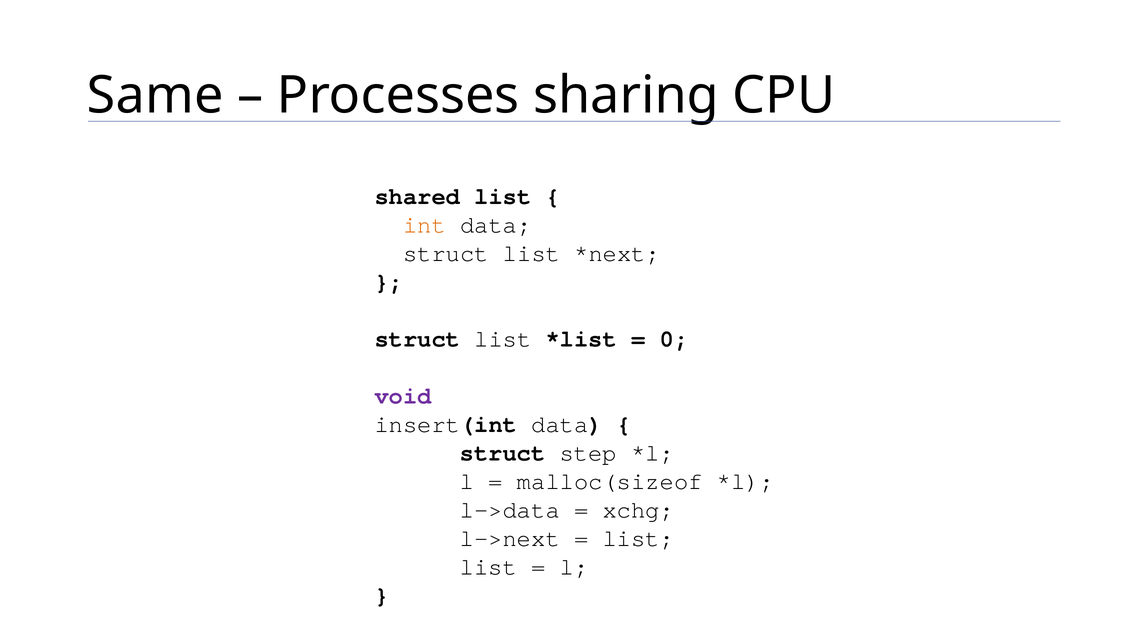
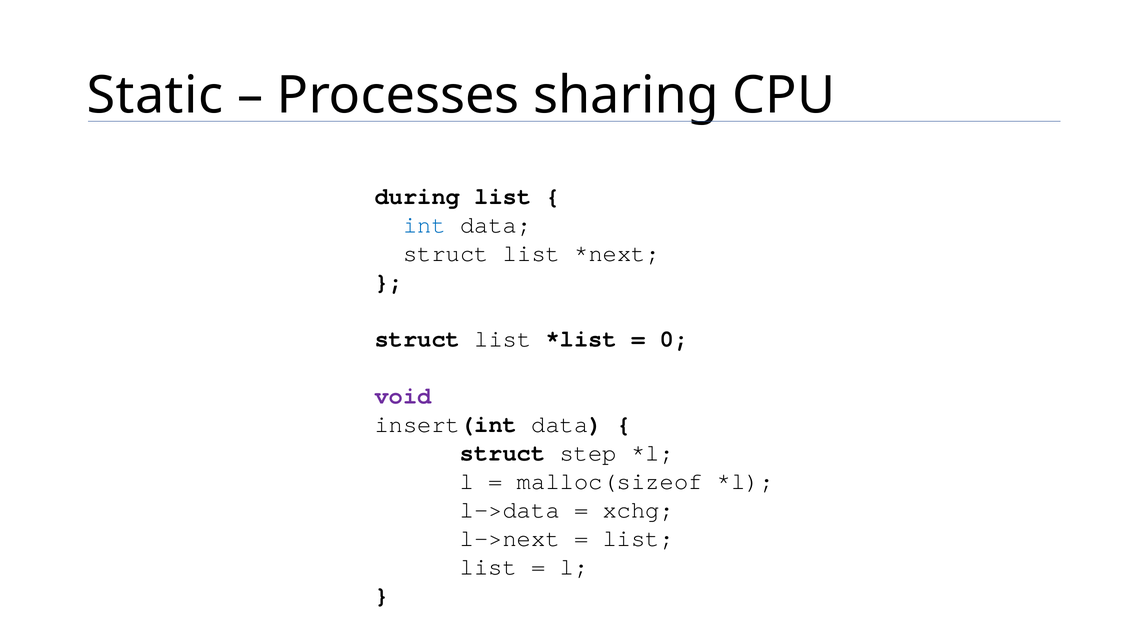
Same: Same -> Static (155, 96)
shared: shared -> during (417, 196)
int colour: orange -> blue (424, 225)
